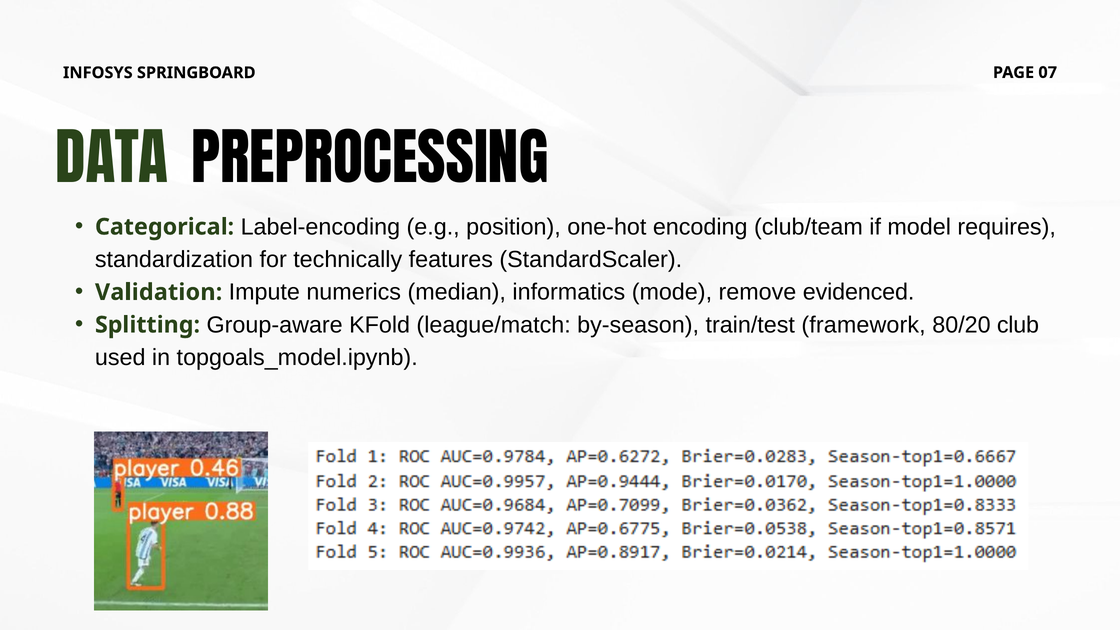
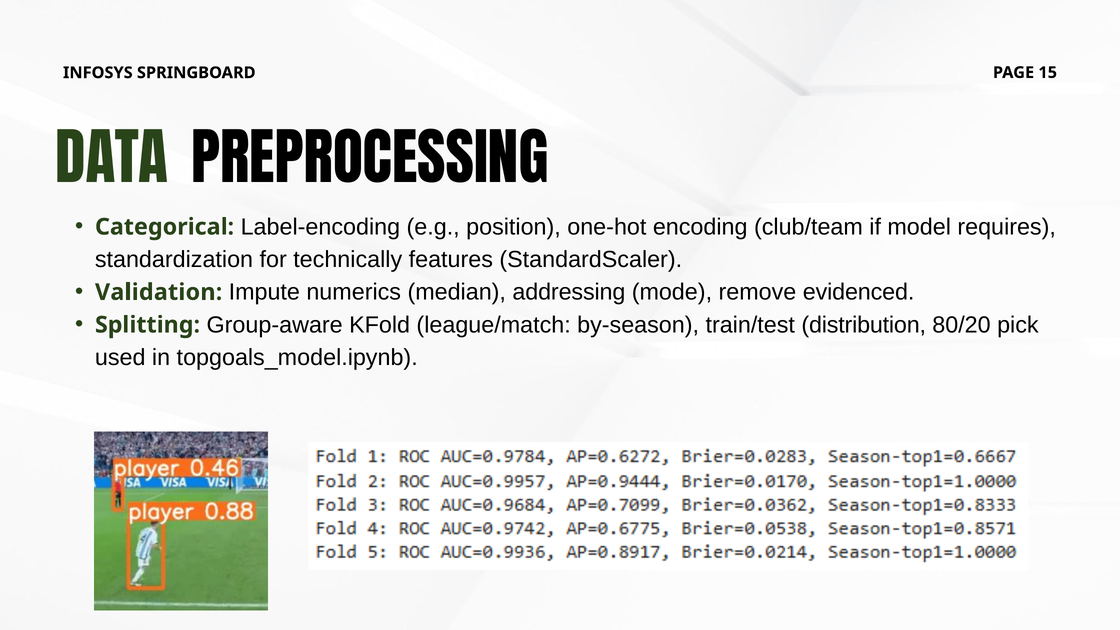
07: 07 -> 15 (1048, 73)
informatics: informatics -> addressing (569, 292)
framework: framework -> distribution (864, 325)
club: club -> pick (1018, 325)
